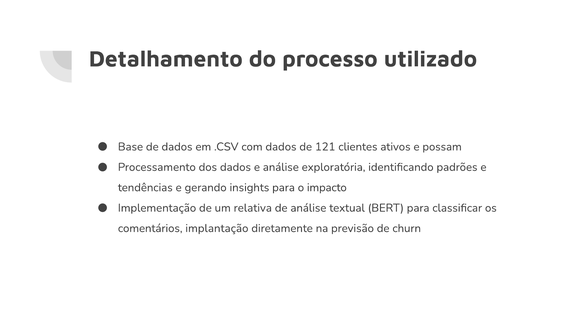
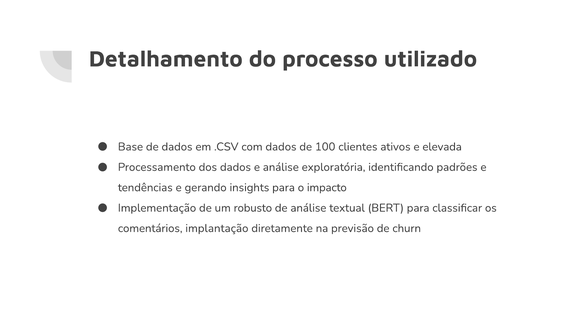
121: 121 -> 100 (325, 147)
possam: possam -> elevada (442, 147)
relativa: relativa -> robusto (253, 208)
